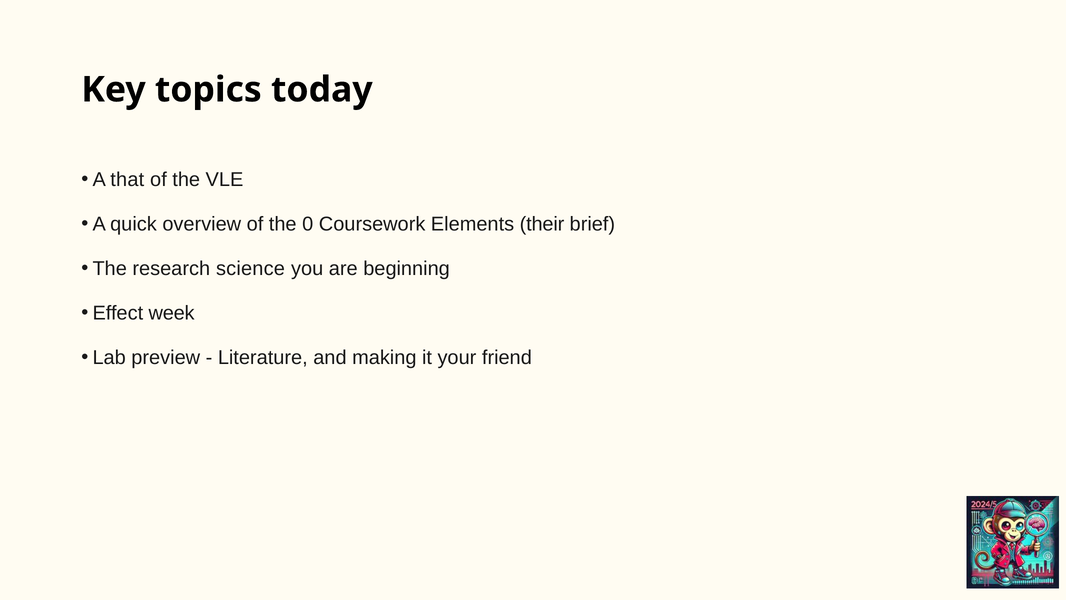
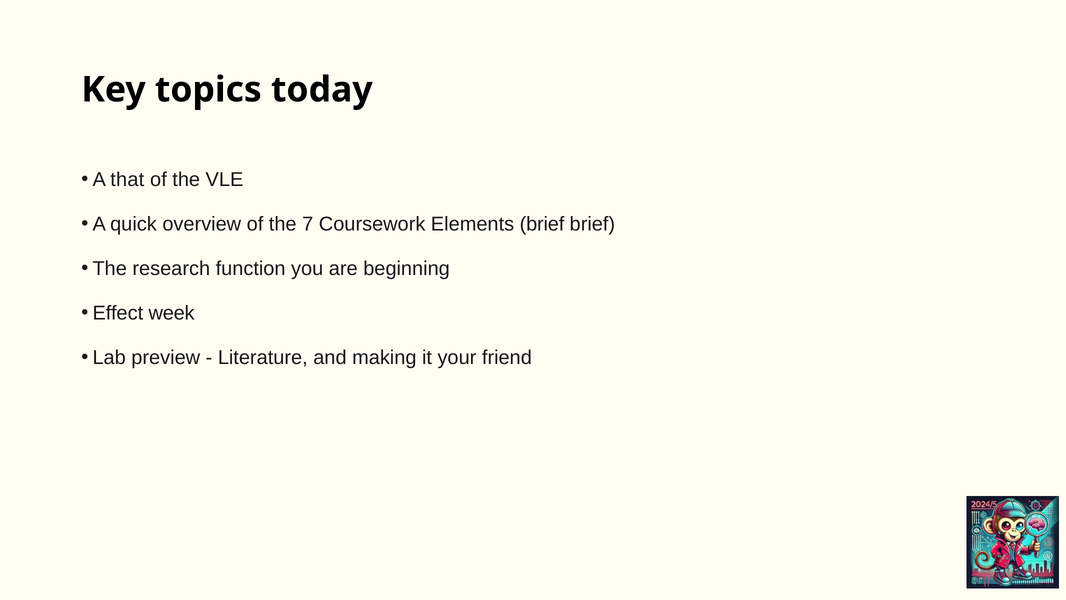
0: 0 -> 7 (308, 224)
Elements their: their -> brief (542, 224)
science: science -> function (251, 269)
